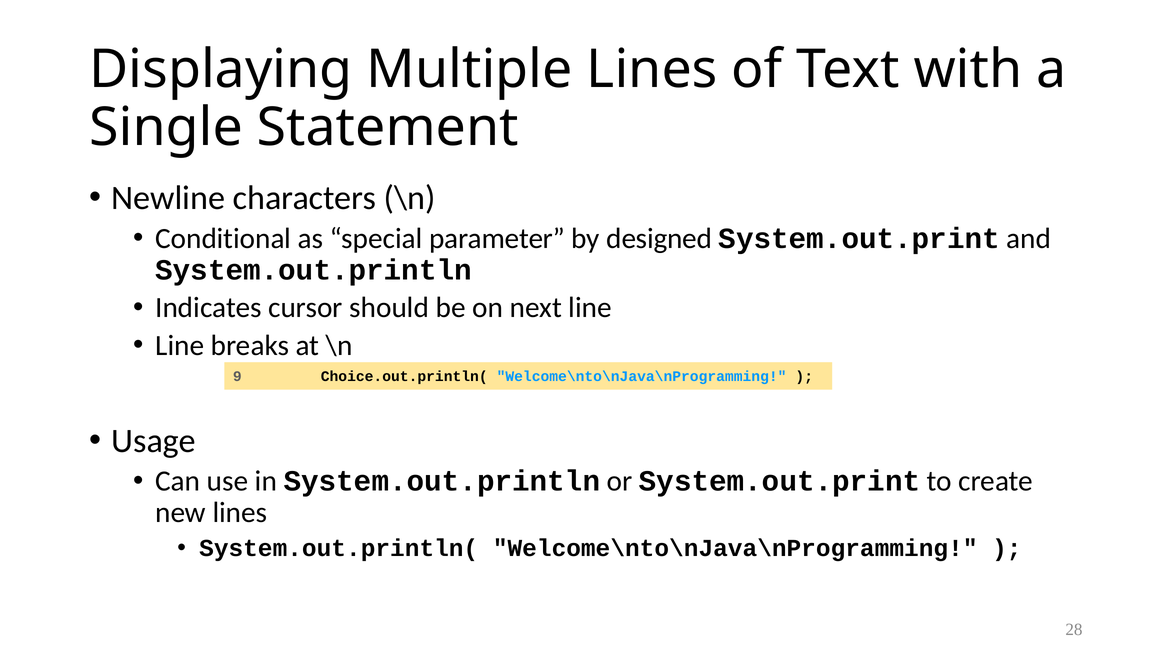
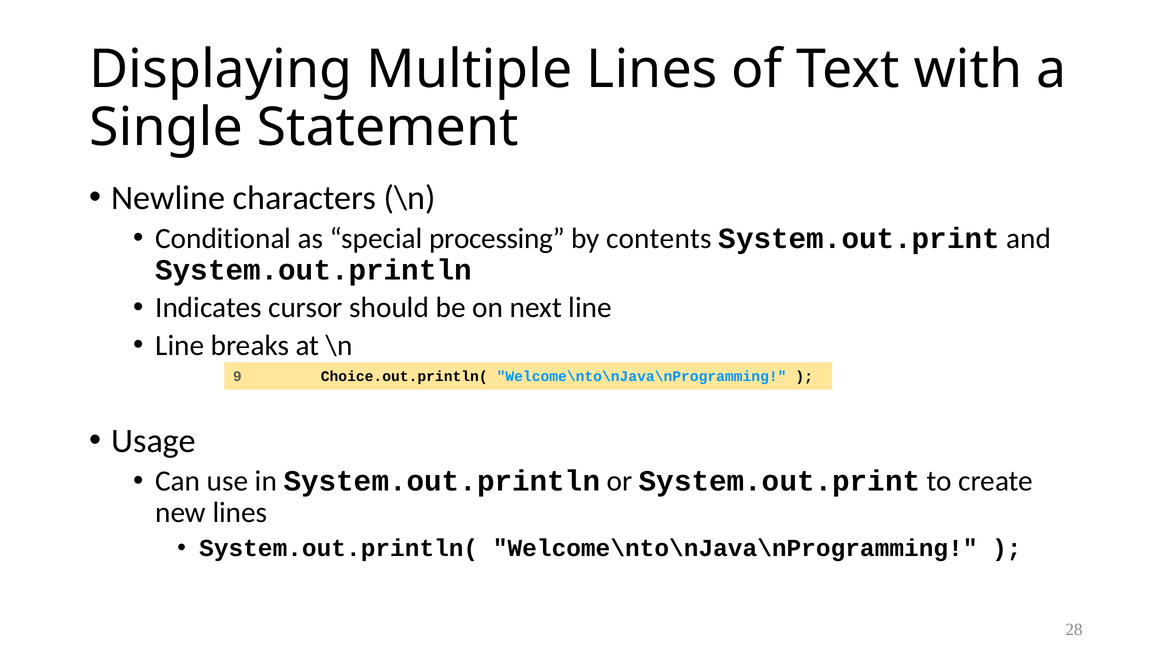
parameter: parameter -> processing (497, 238)
designed: designed -> contents (659, 238)
